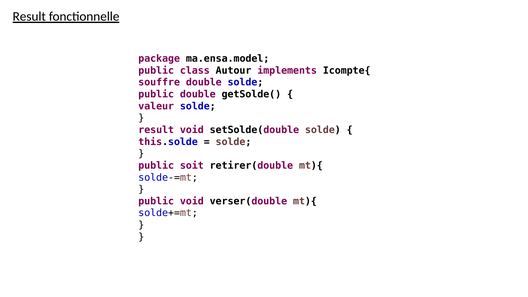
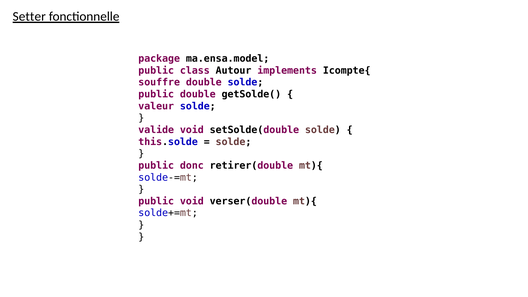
Result: Result -> Setter (29, 17)
result: result -> valide (156, 130)
soit: soit -> donc (192, 166)
